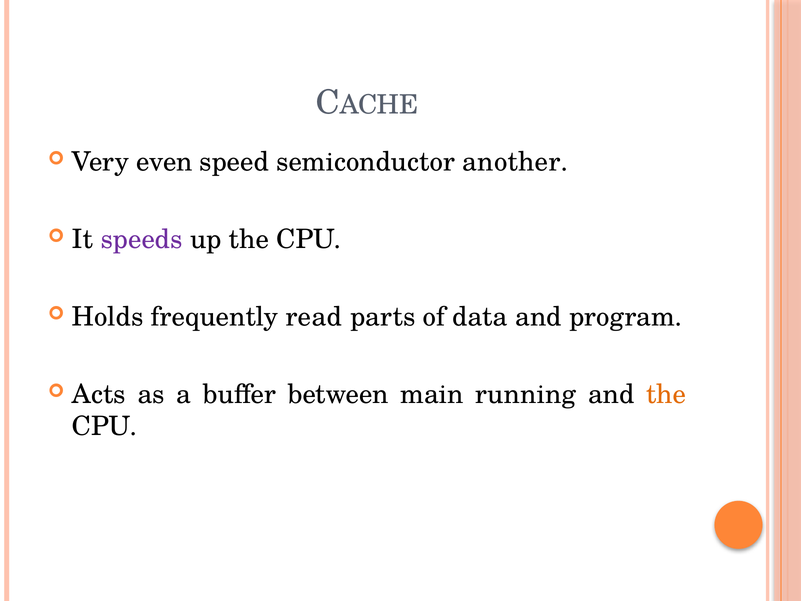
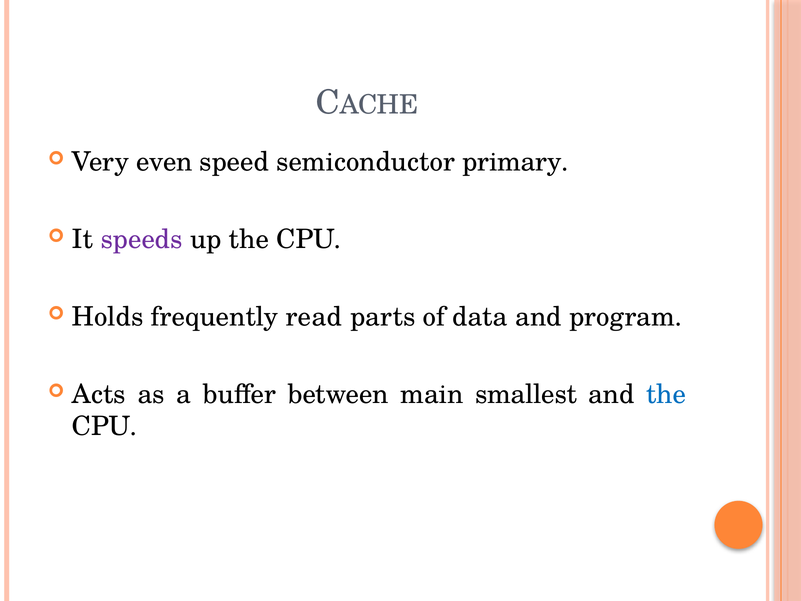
another: another -> primary (515, 162)
running: running -> smallest (526, 394)
the colour: orange -> blue (666, 394)
